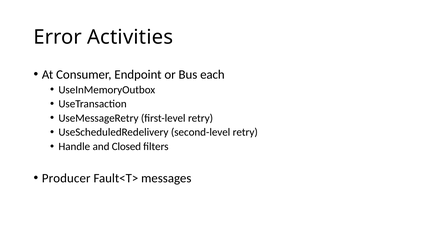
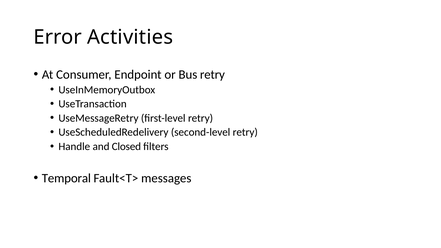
Bus each: each -> retry (212, 75)
Producer: Producer -> Temporal (66, 178)
